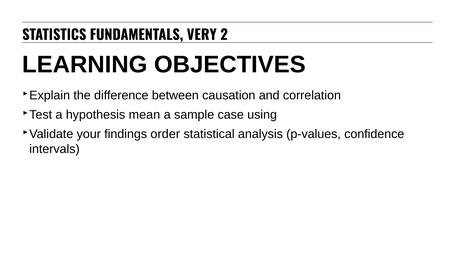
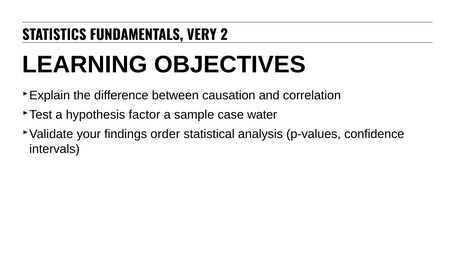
mean: mean -> factor (144, 115)
using: using -> water (262, 115)
